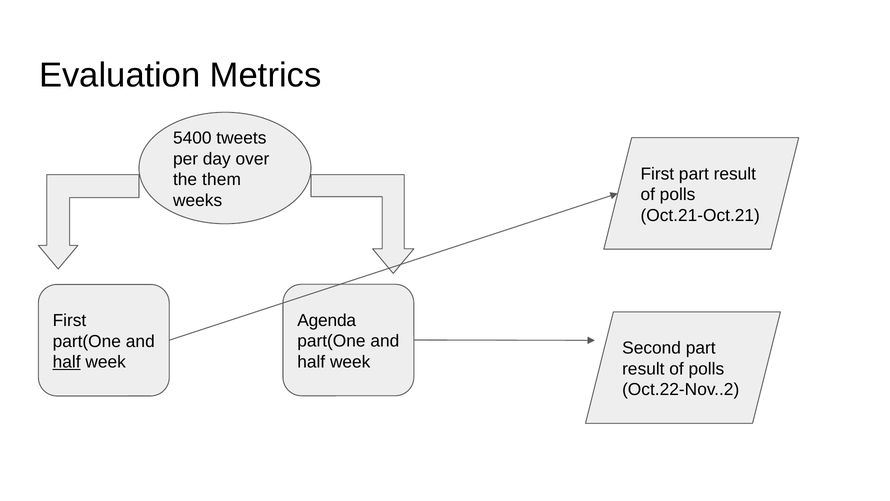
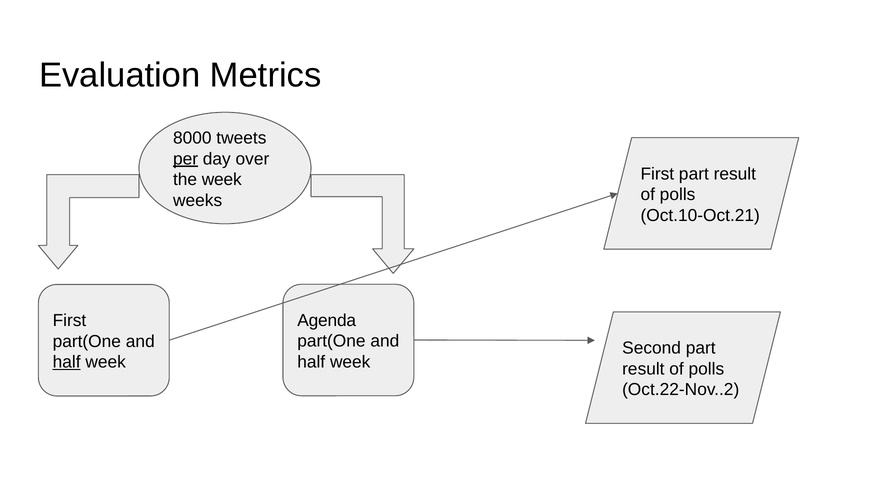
5400: 5400 -> 8000 (192, 138)
per underline: none -> present (186, 159)
the them: them -> week (222, 179)
Oct.21-Oct.21: Oct.21-Oct.21 -> Oct.10-Oct.21 (700, 215)
